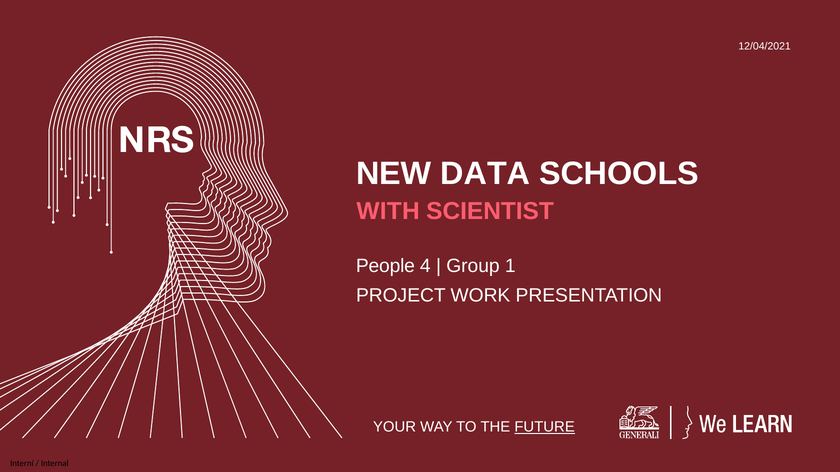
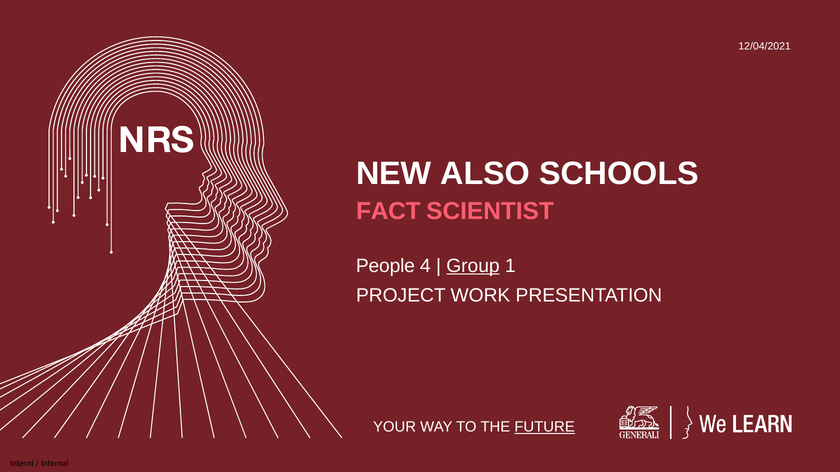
DATA: DATA -> ALSO (485, 174)
WITH: WITH -> FACT (388, 212)
Group underline: none -> present (473, 266)
